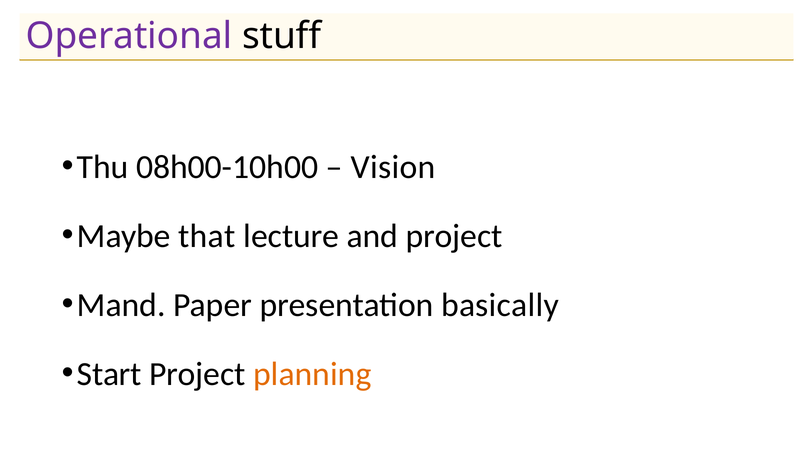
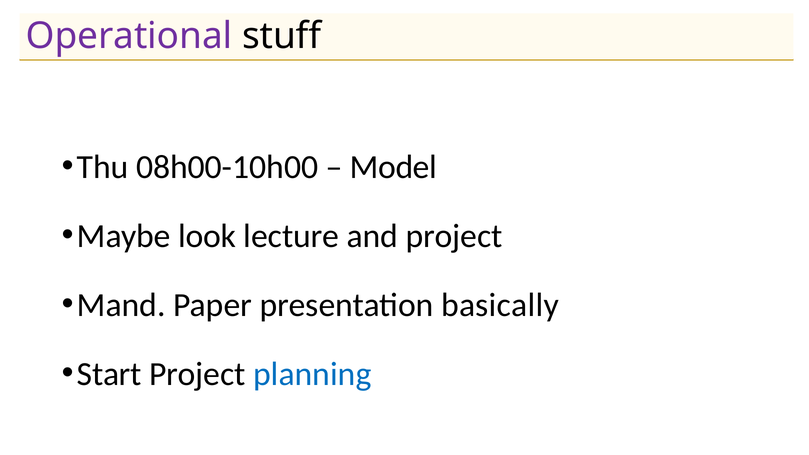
Vision: Vision -> Model (393, 167)
that: that -> look (207, 236)
planning colour: orange -> blue (312, 374)
